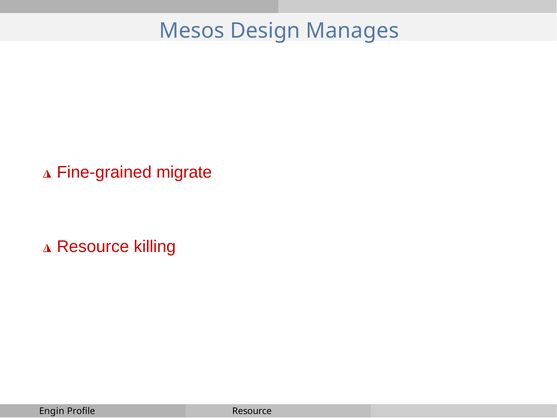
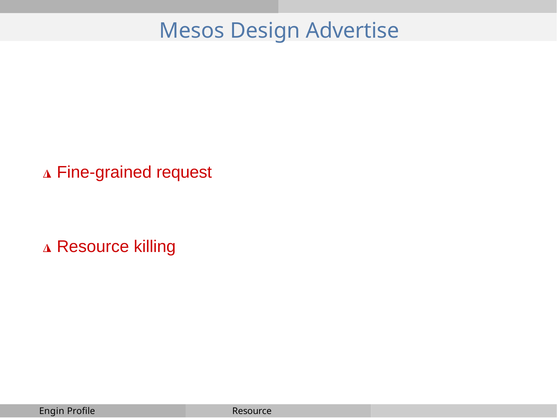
Manages: Manages -> Advertise (353, 31)
migrate: migrate -> request (184, 172)
